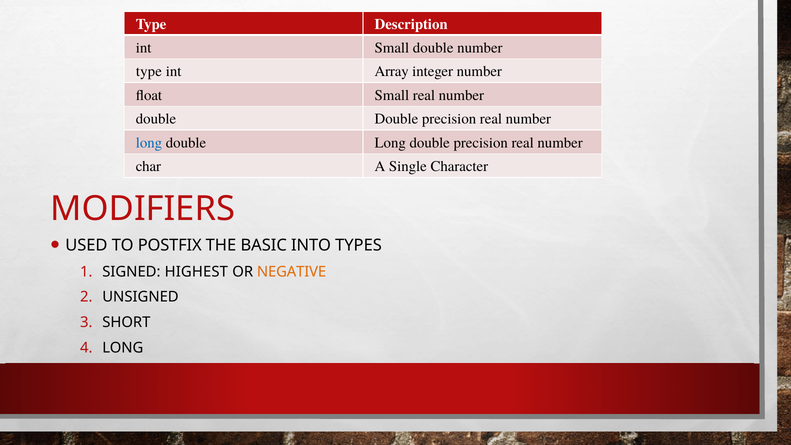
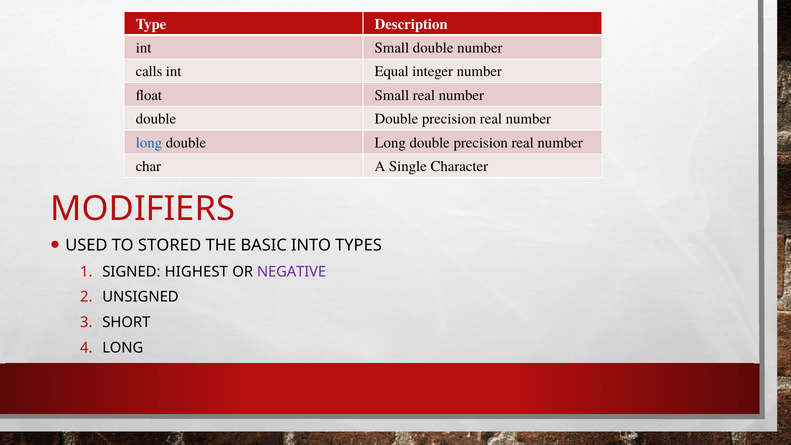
type: type -> calls (149, 72)
Array: Array -> Equal (392, 72)
POSTFIX: POSTFIX -> STORED (170, 245)
NEGATIVE colour: orange -> purple (292, 272)
